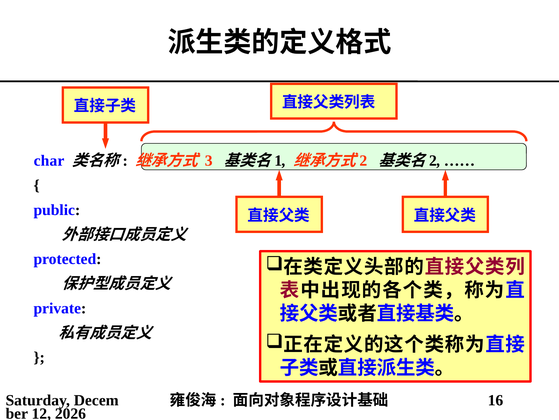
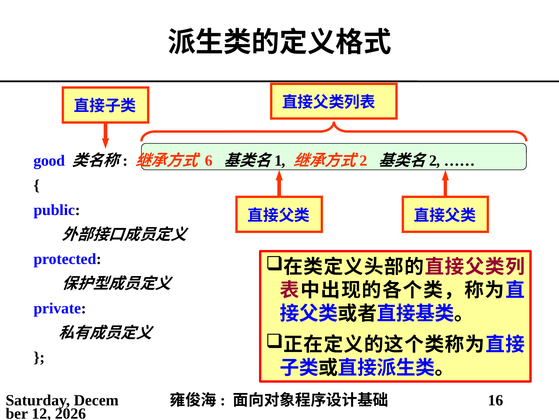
char: char -> good (49, 161)
3: 3 -> 6 (209, 161)
